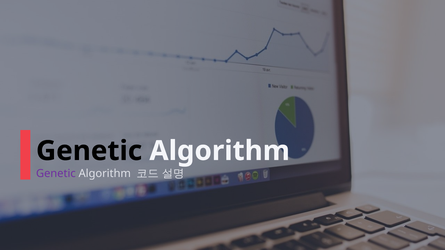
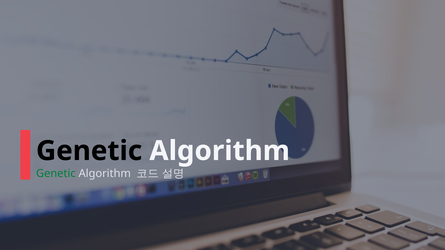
Genetic colour: purple -> green (56, 174)
